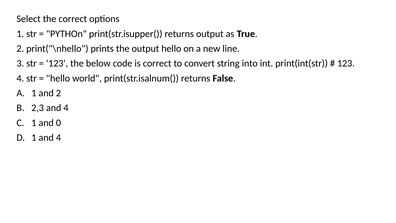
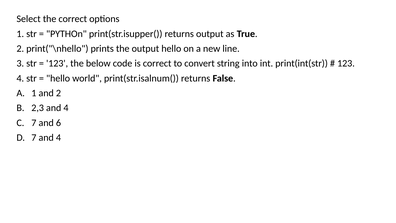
1: 1 -> 7 (34, 123)
0: 0 -> 6 (58, 123)
1: 1 -> 7 (34, 137)
